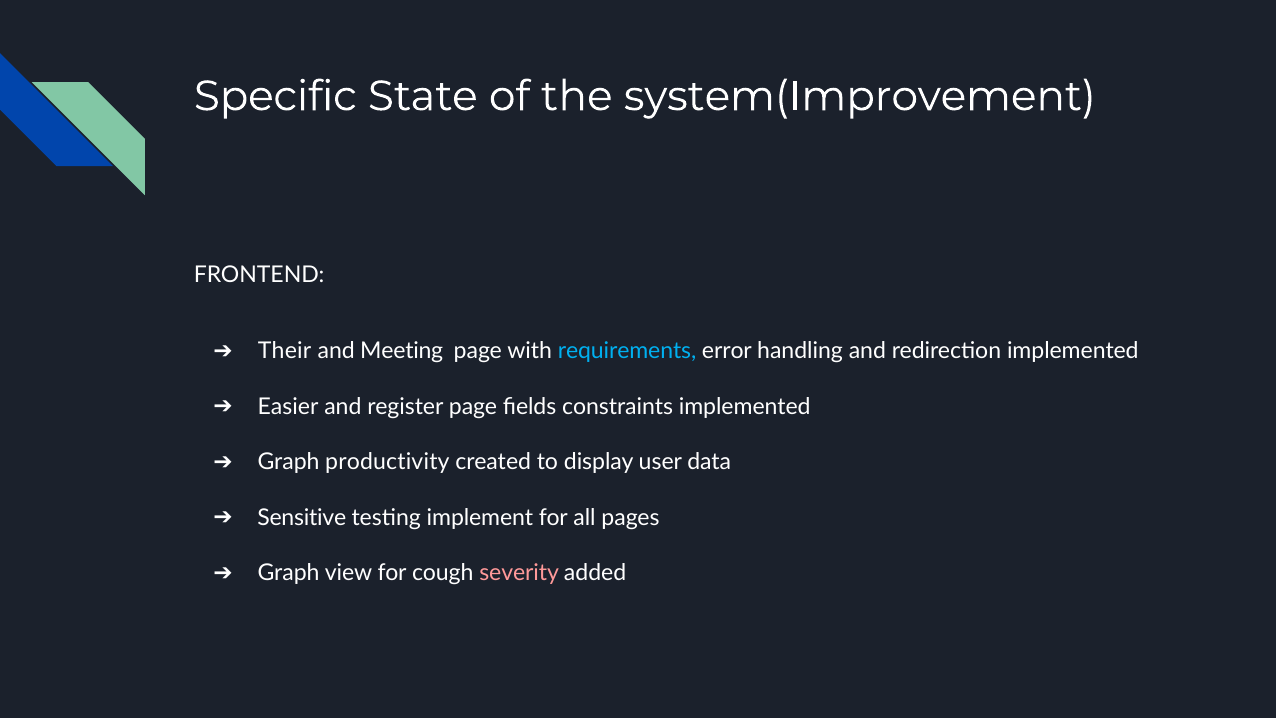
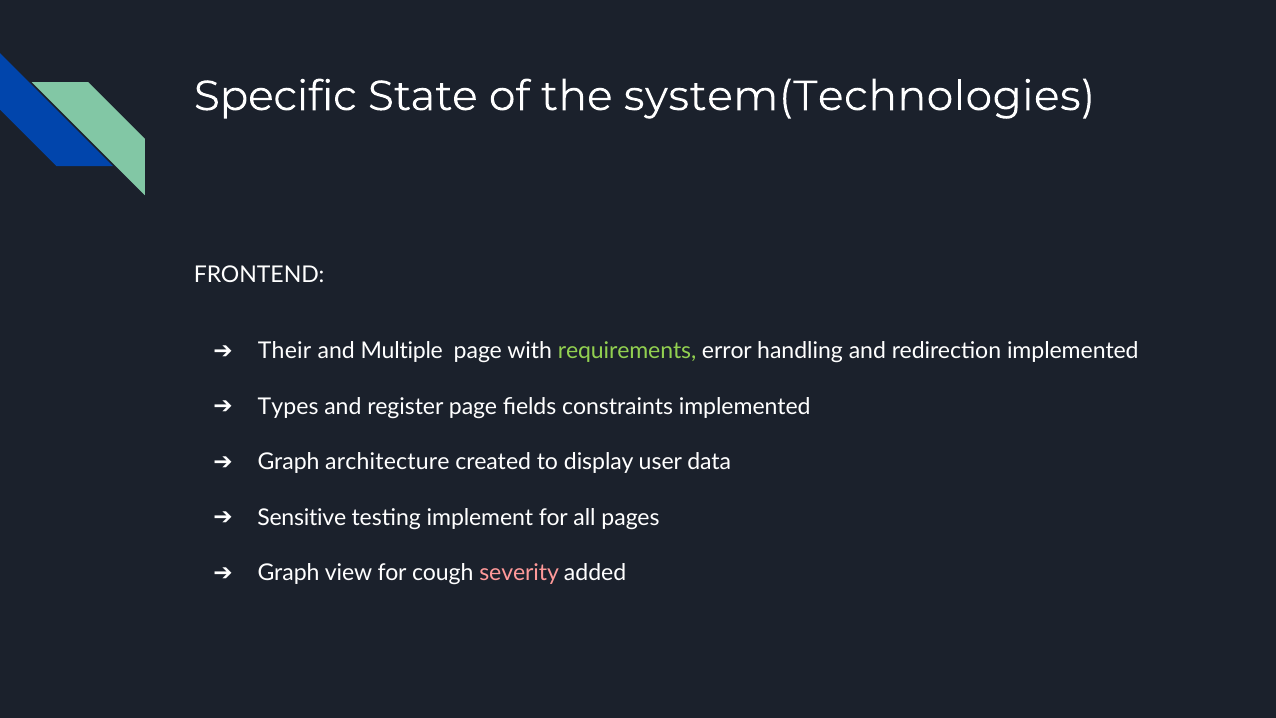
system(Improvement: system(Improvement -> system(Technologies (859, 96)
Meeting: Meeting -> Multiple (402, 351)
requirements colour: light blue -> light green (627, 351)
Easier: Easier -> Types (288, 407)
productivity: productivity -> architecture (387, 462)
